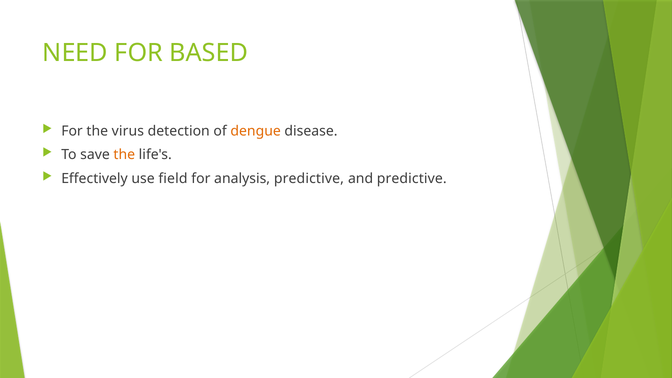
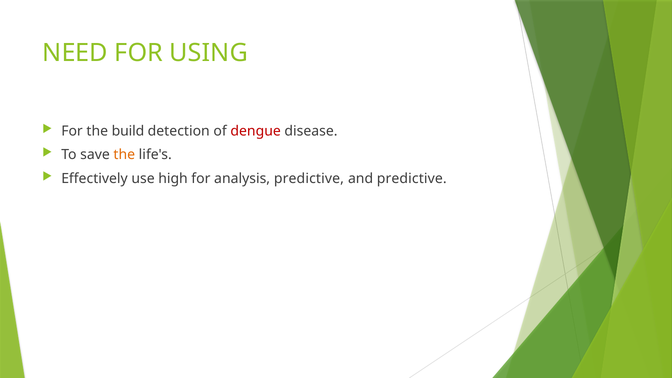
BASED: BASED -> USING (209, 53)
virus: virus -> build (128, 131)
dengue colour: orange -> red (256, 131)
field: field -> high (173, 179)
